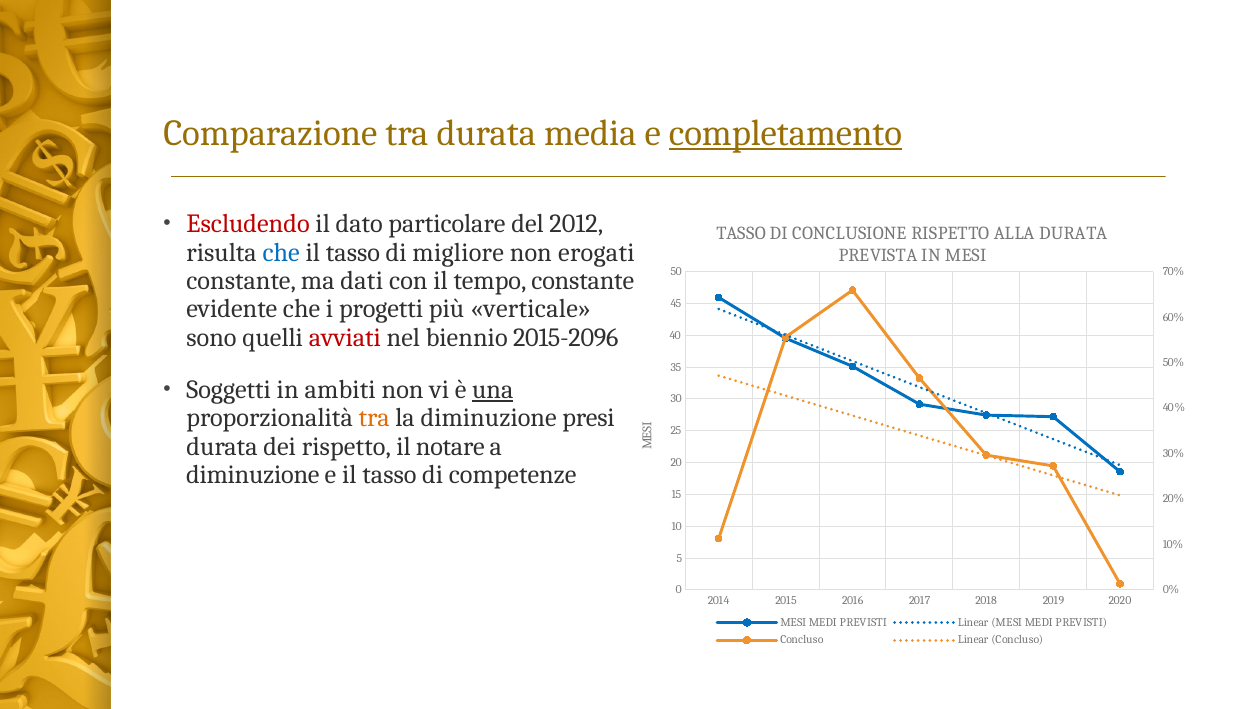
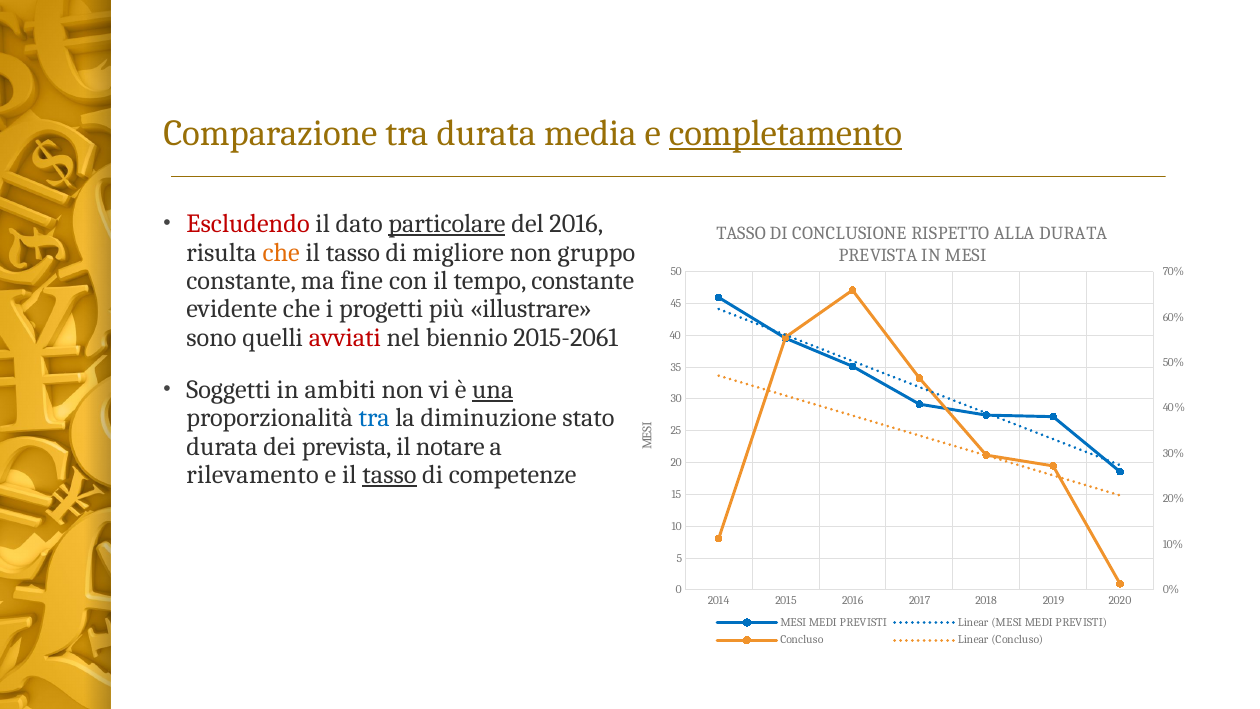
particolare underline: none -> present (447, 224)
del 2012: 2012 -> 2016 (576, 224)
che colour: blue -> orange (281, 252)
erogati: erogati -> gruppo (596, 252)
dati: dati -> fine (362, 281)
verticale: verticale -> illustrare (531, 309)
2015-2096: 2015-2096 -> 2015-2061 (566, 337)
tra colour: orange -> blue (374, 418)
presi: presi -> stato (588, 418)
dei rispetto: rispetto -> prevista (347, 446)
diminuzione: diminuzione -> rilevamento (253, 475)
tasso underline: none -> present (389, 475)
